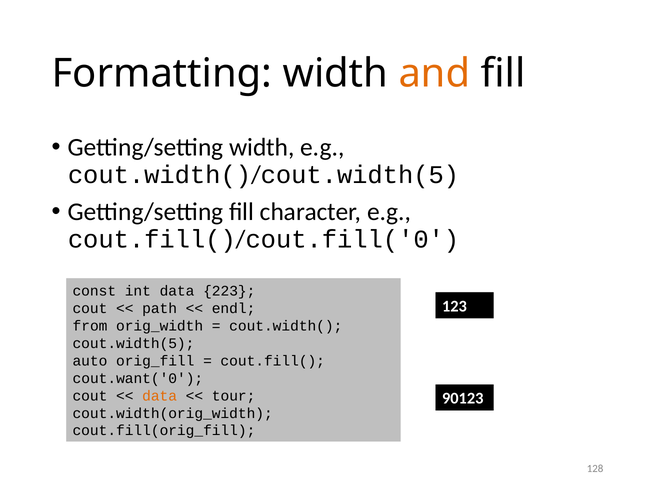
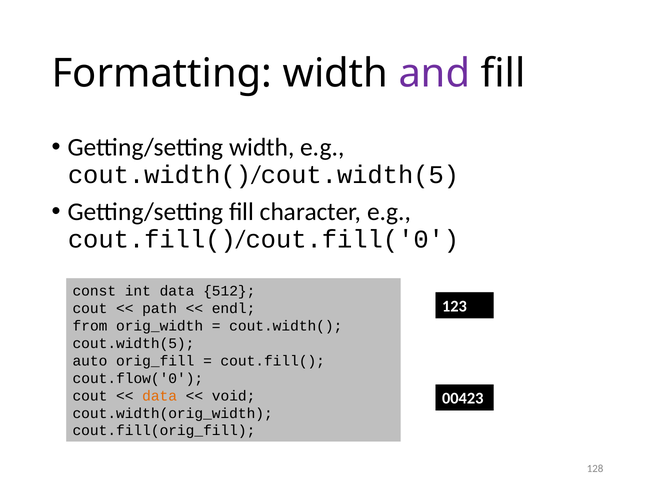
and colour: orange -> purple (434, 73)
223: 223 -> 512 (229, 291)
cout.want('0: cout.want('0 -> cout.flow('0 (138, 379)
tour: tour -> void (234, 396)
90123: 90123 -> 00423 (463, 399)
